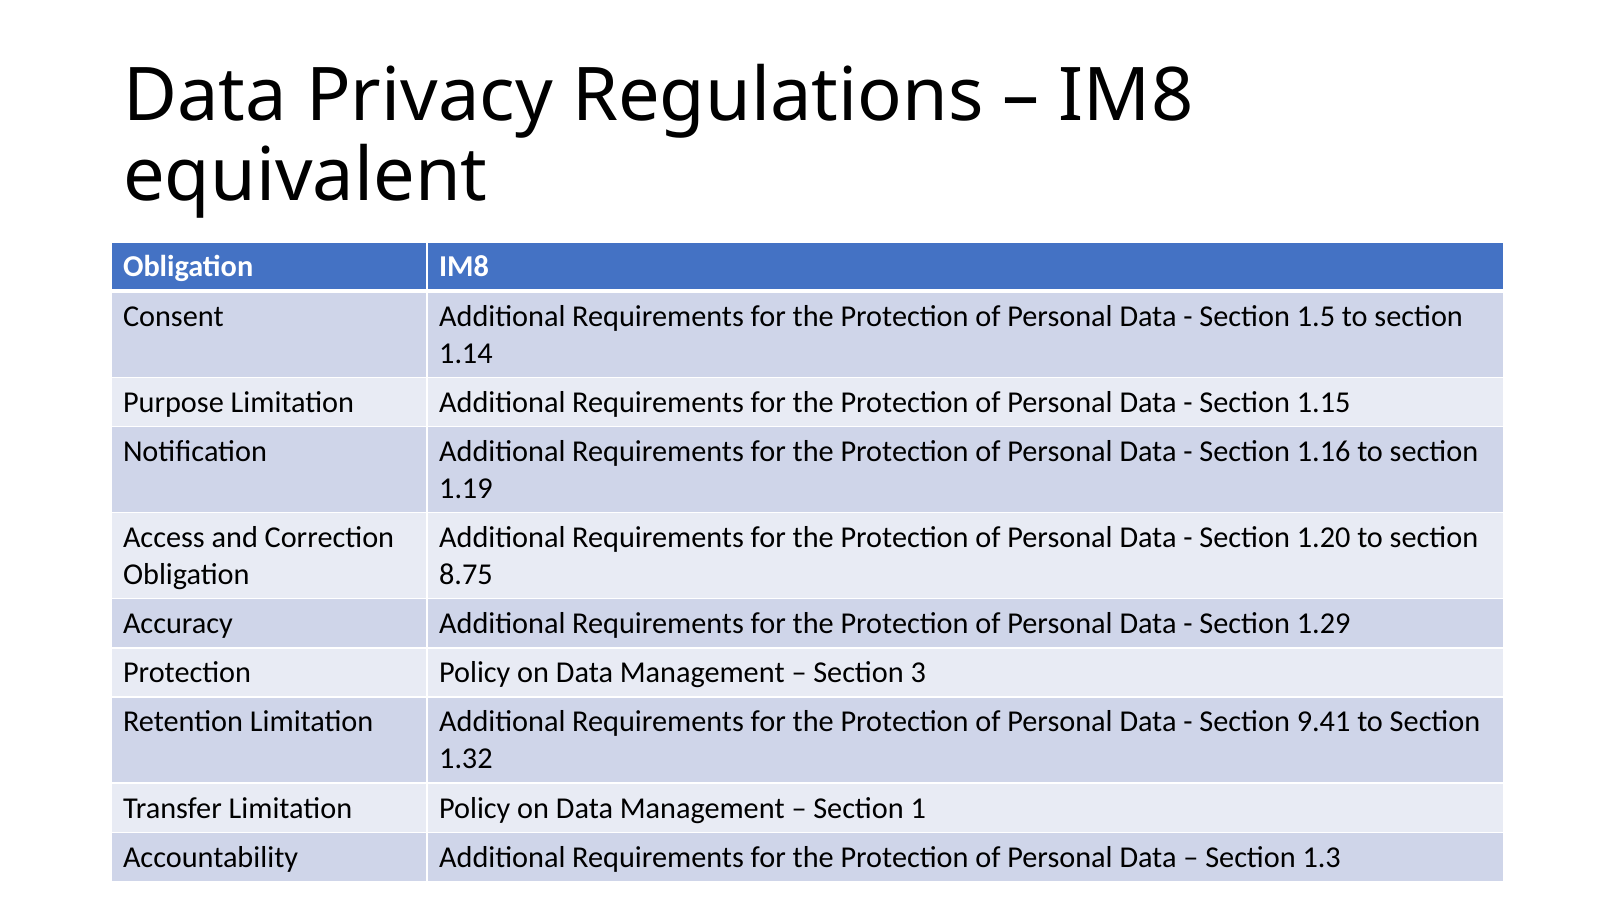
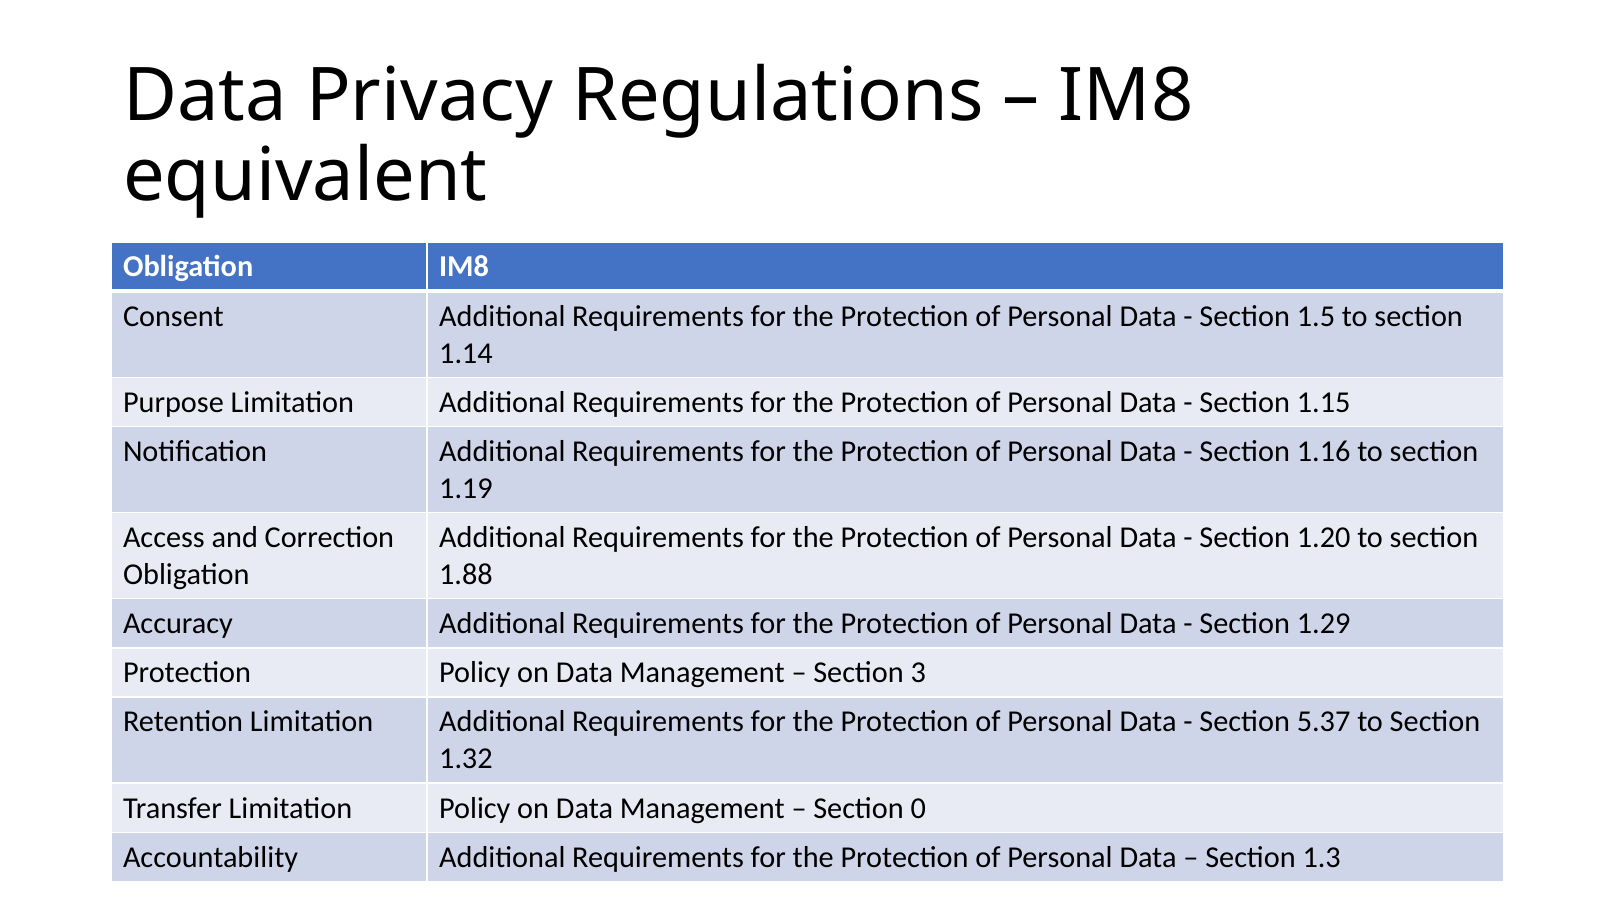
8.75: 8.75 -> 1.88 (466, 574)
9.41: 9.41 -> 5.37 (1324, 721)
1: 1 -> 0 (918, 807)
